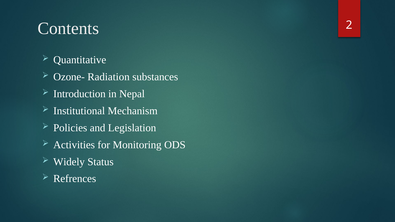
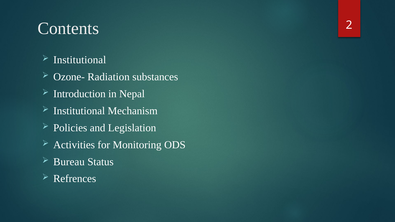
Quantitative: Quantitative -> Institutional (80, 60)
Widely: Widely -> Bureau (69, 162)
